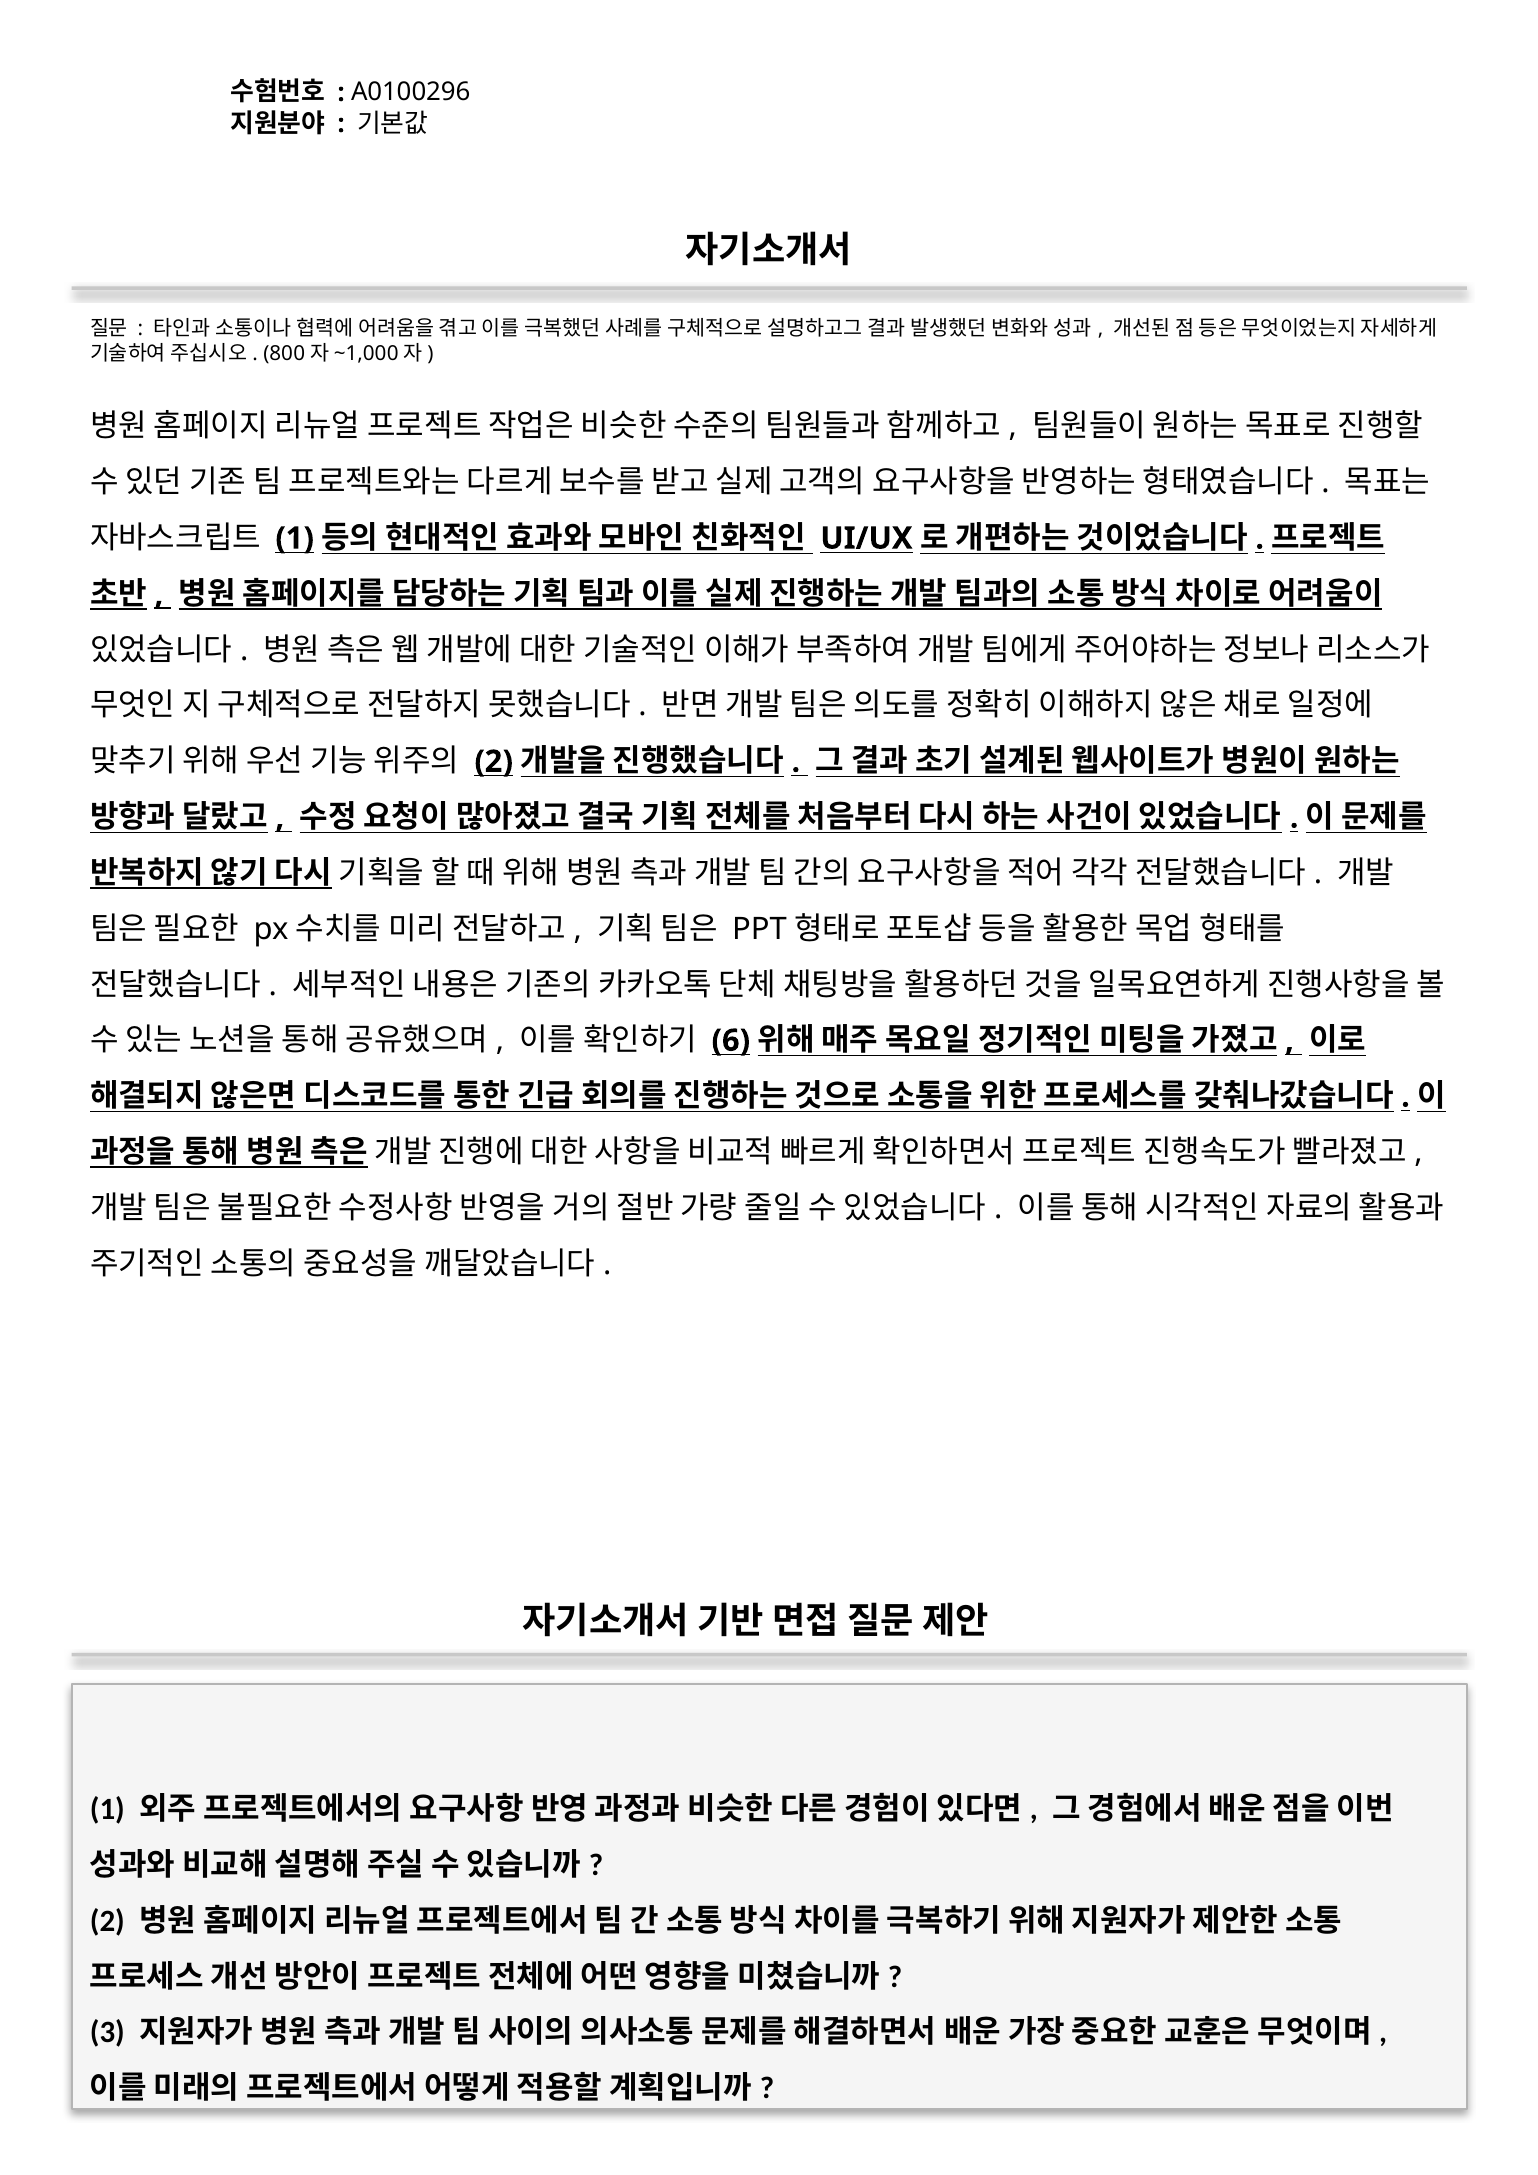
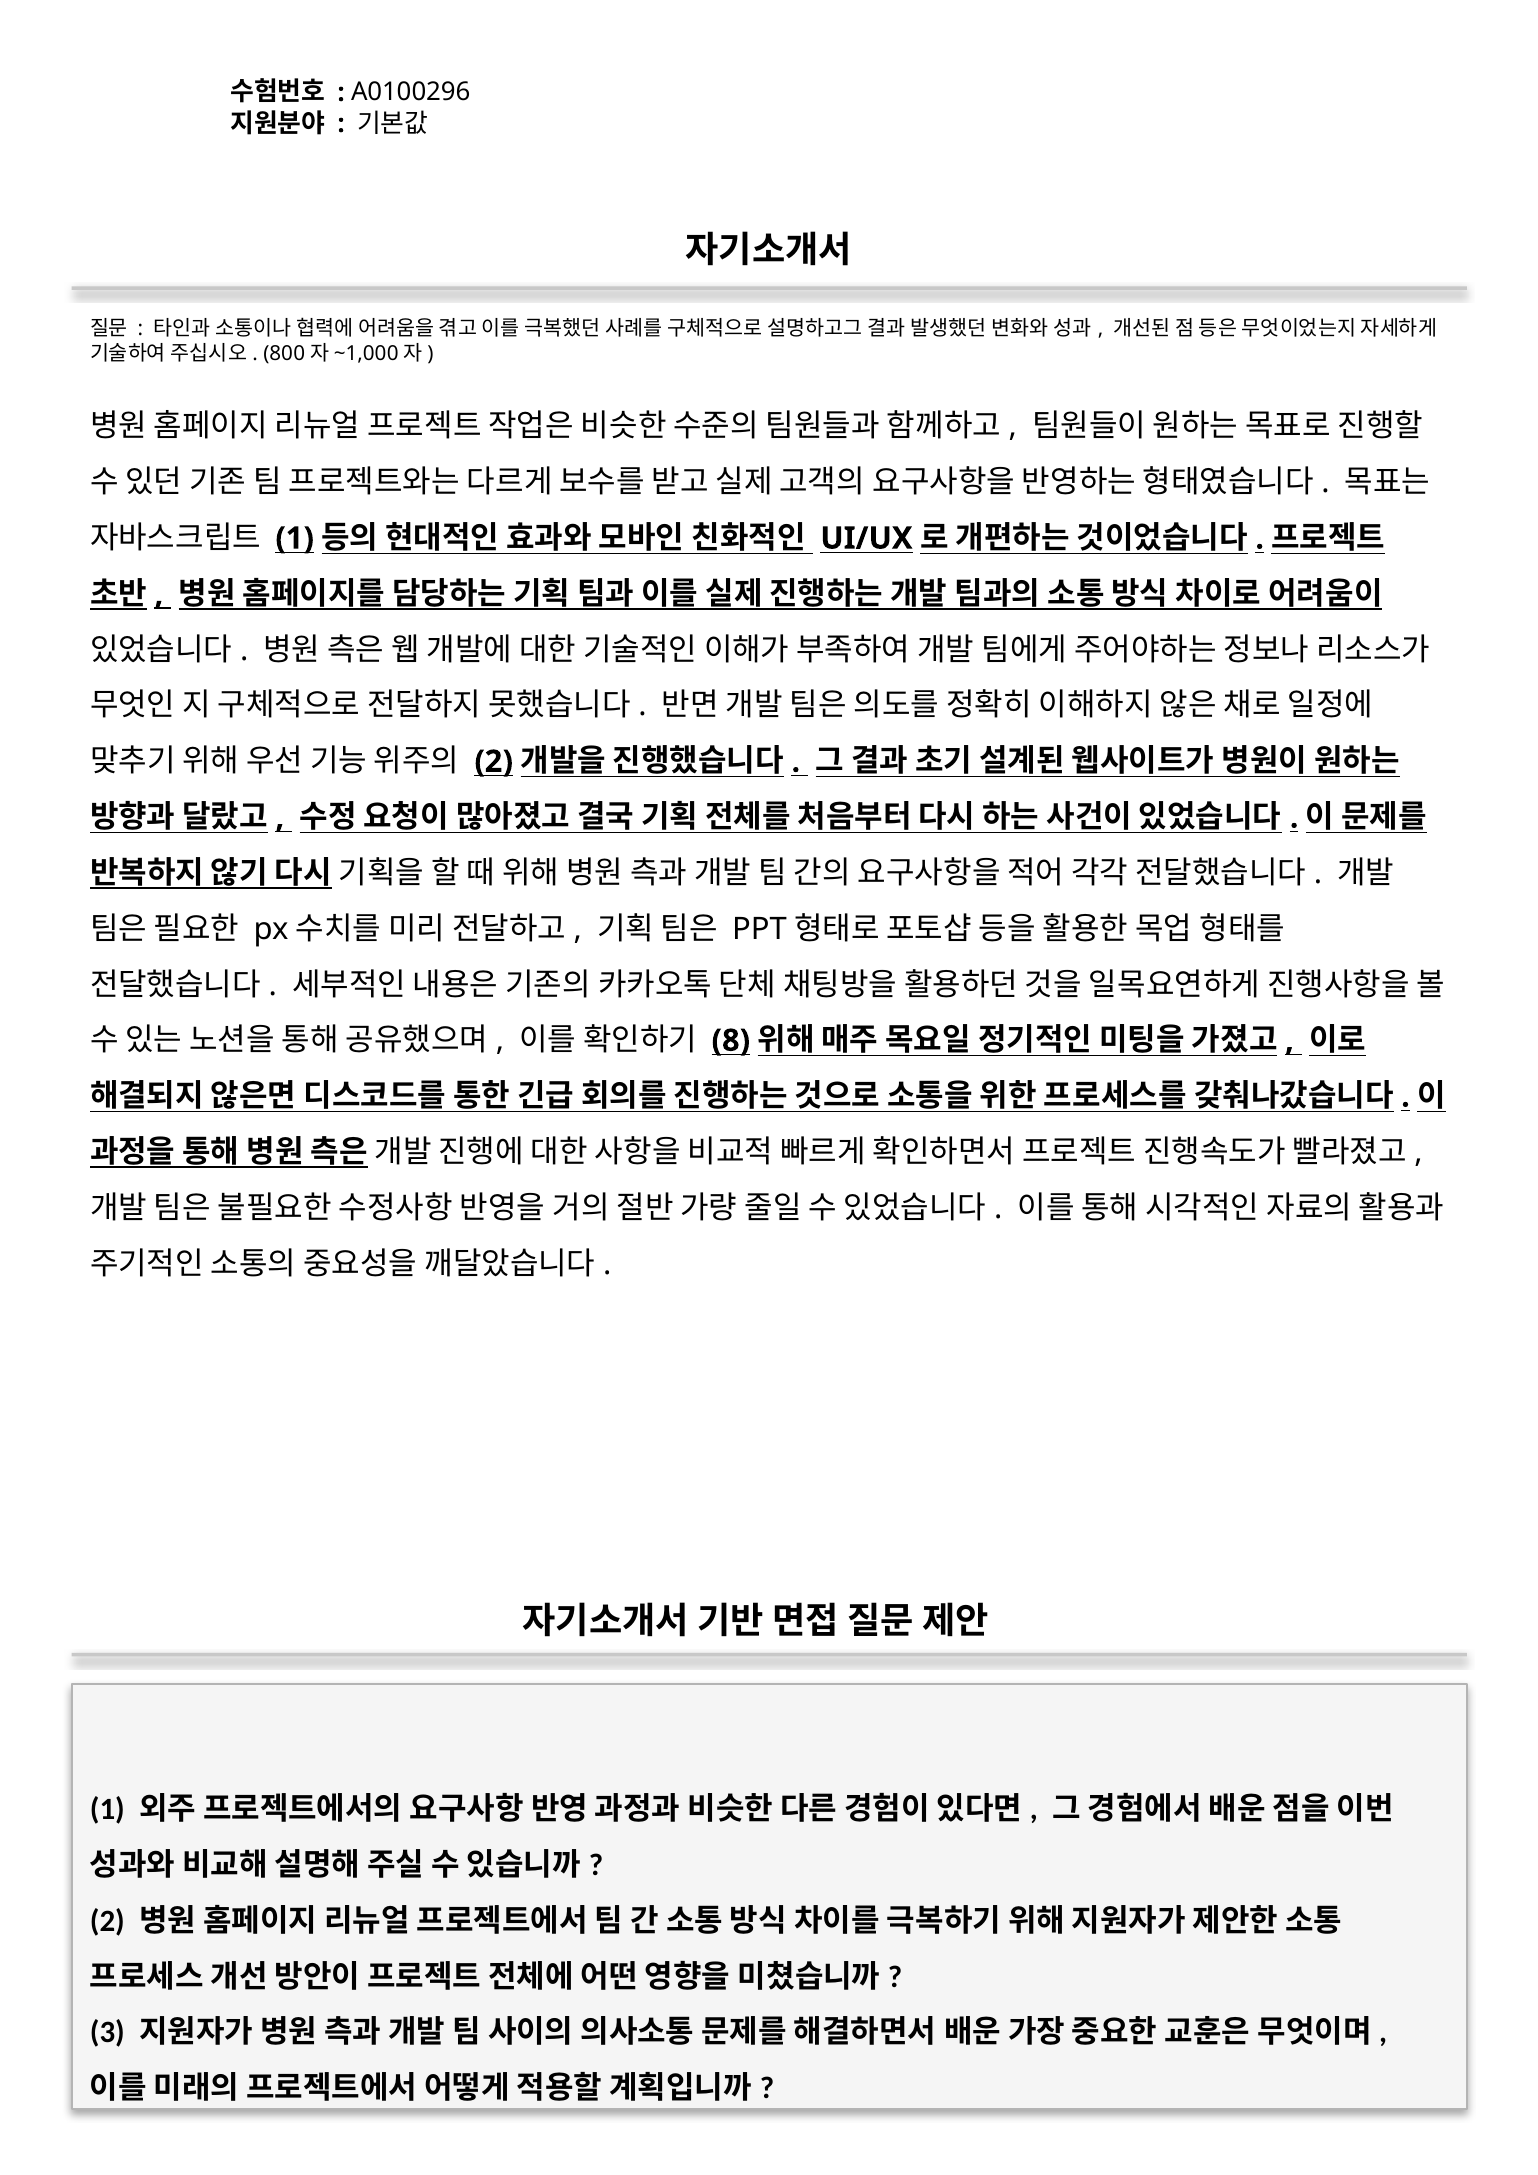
6: 6 -> 8 (731, 1041)
